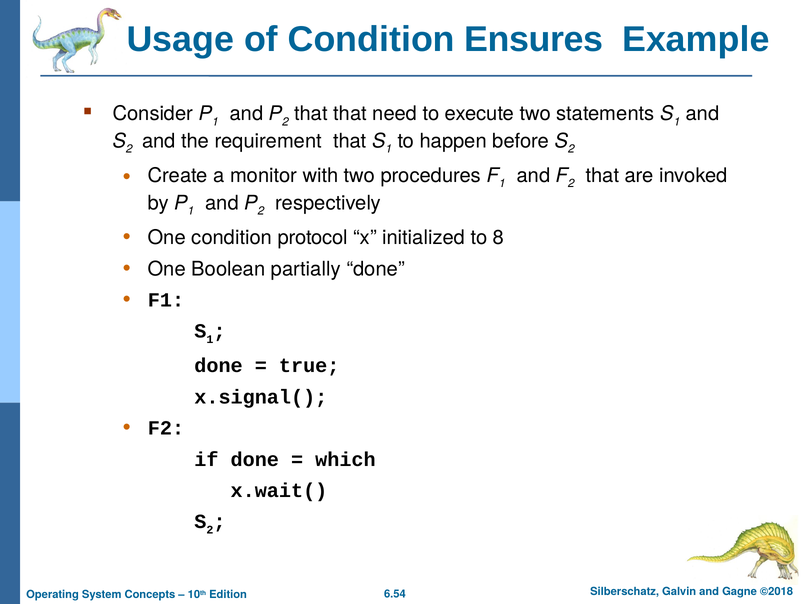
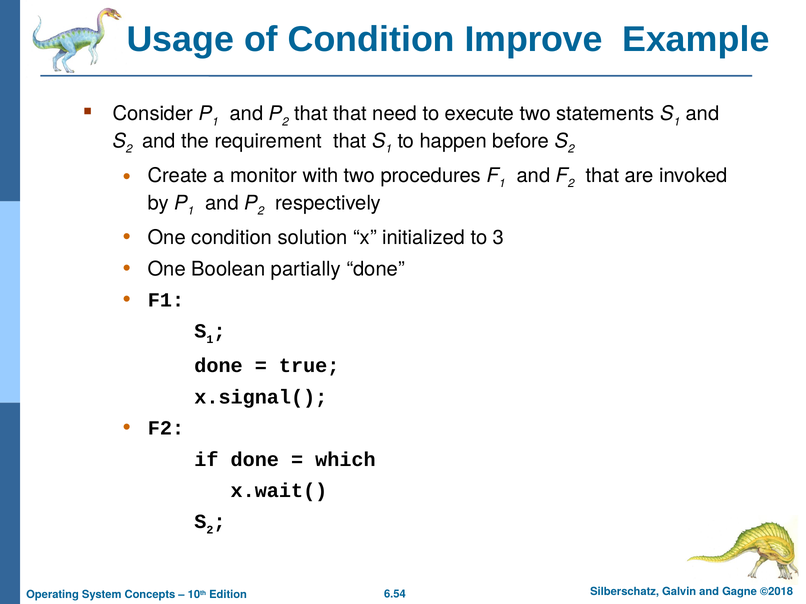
Ensures: Ensures -> Improve (534, 39)
protocol: protocol -> solution (313, 238)
8: 8 -> 3 (498, 238)
